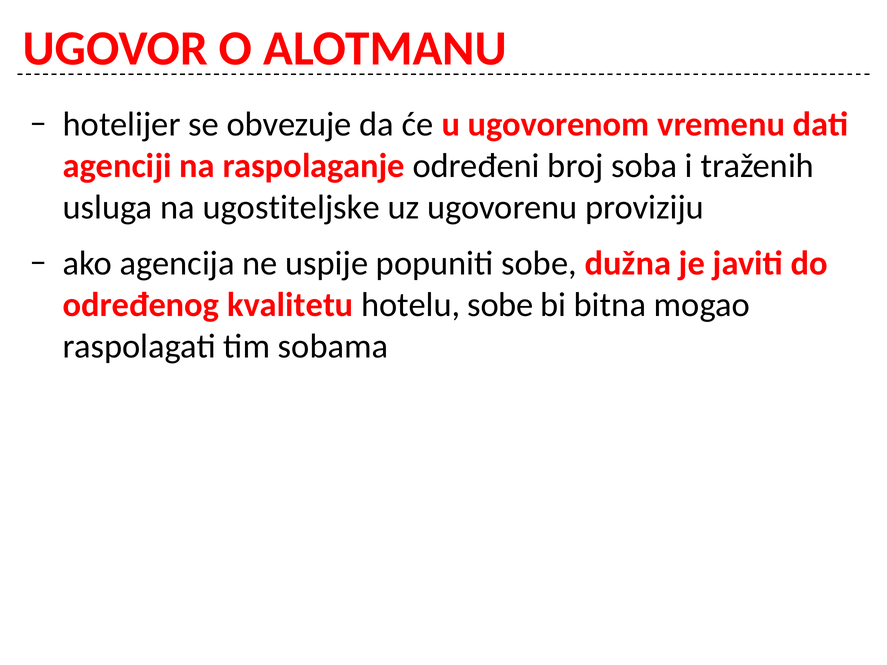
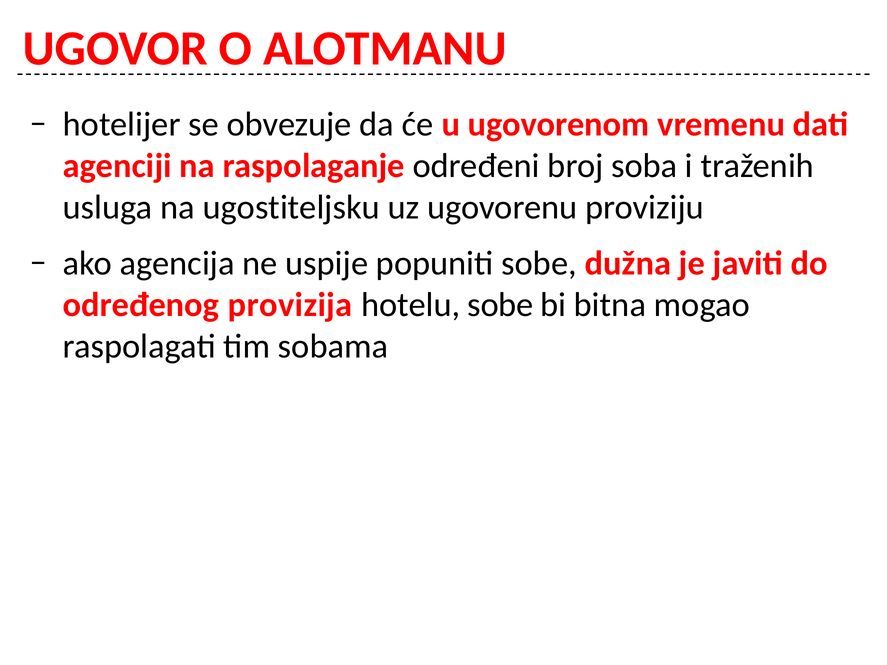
ugostiteljske: ugostiteljske -> ugostiteljsku (291, 207)
kvalitetu: kvalitetu -> provizija (290, 305)
